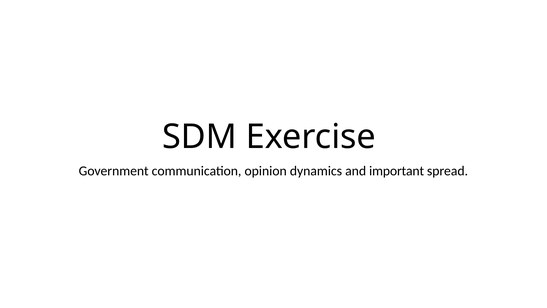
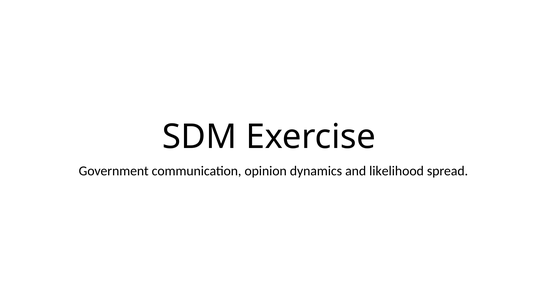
important: important -> likelihood (397, 171)
